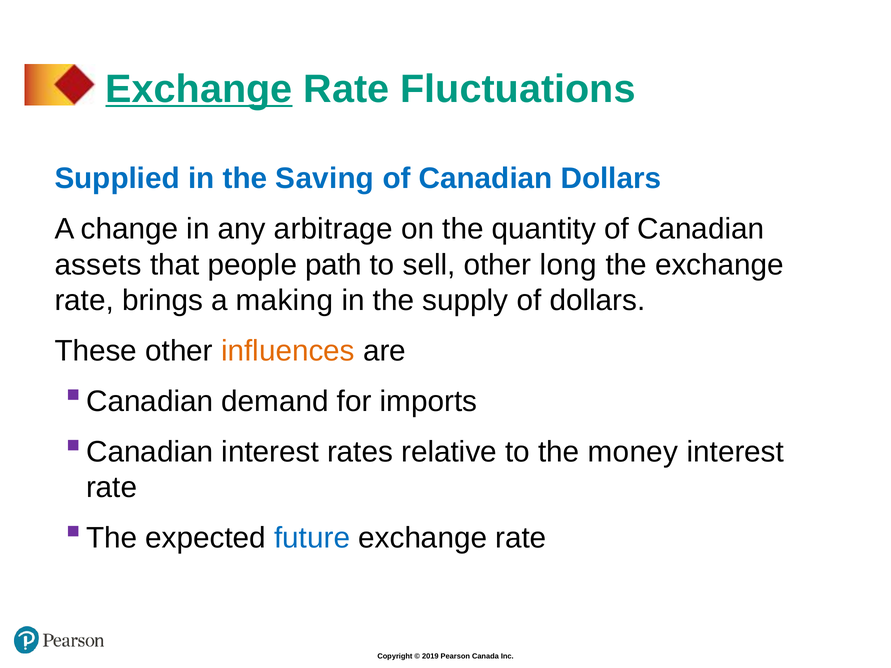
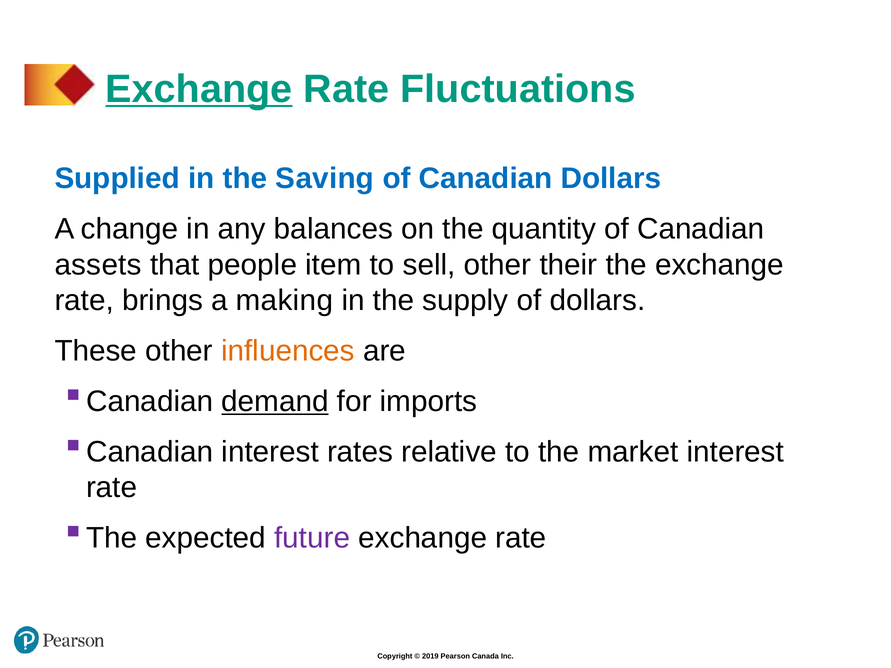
arbitrage: arbitrage -> balances (333, 229)
path: path -> item (333, 265)
long: long -> their (568, 265)
demand underline: none -> present (275, 402)
money: money -> market (633, 452)
future colour: blue -> purple (312, 538)
